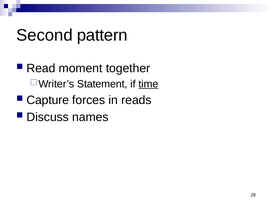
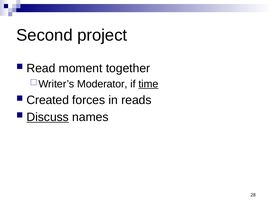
pattern: pattern -> project (102, 35)
Statement: Statement -> Moderator (102, 84)
Capture: Capture -> Created (48, 100)
Discuss underline: none -> present (48, 117)
